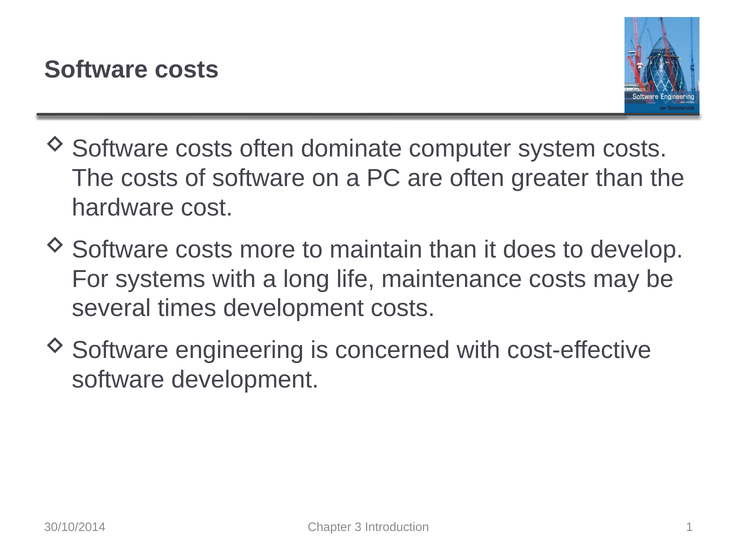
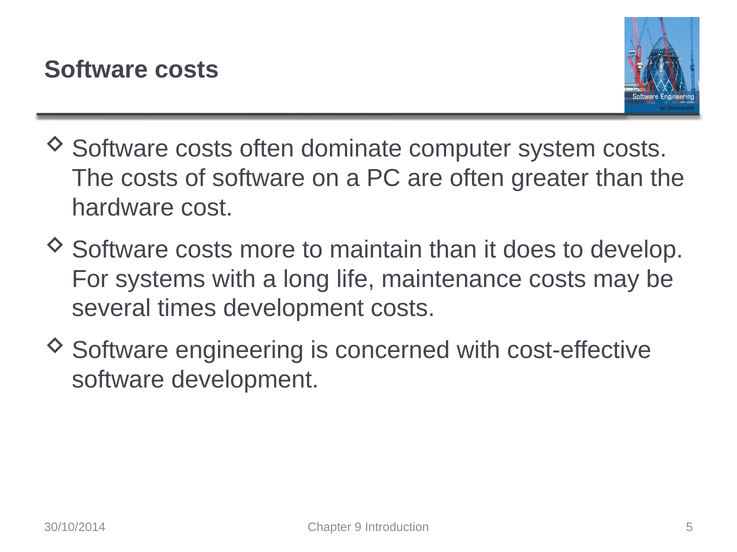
3: 3 -> 9 (358, 528)
1: 1 -> 5 (689, 528)
